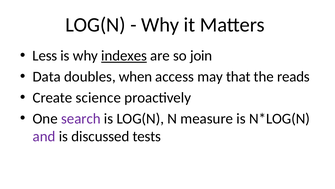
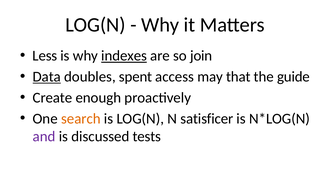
Data underline: none -> present (47, 77)
when: when -> spent (136, 77)
reads: reads -> guide (293, 77)
science: science -> enough (98, 97)
search colour: purple -> orange (81, 118)
measure: measure -> satisficer (207, 118)
